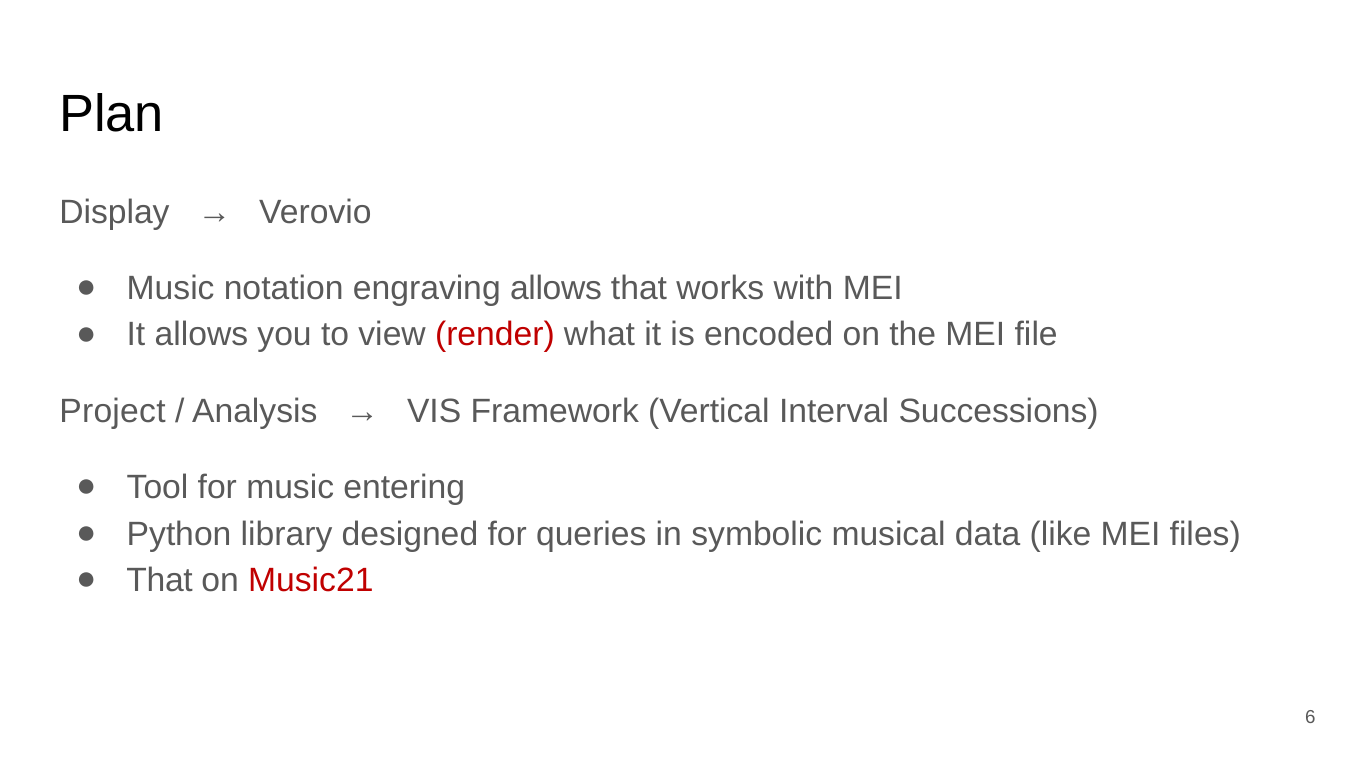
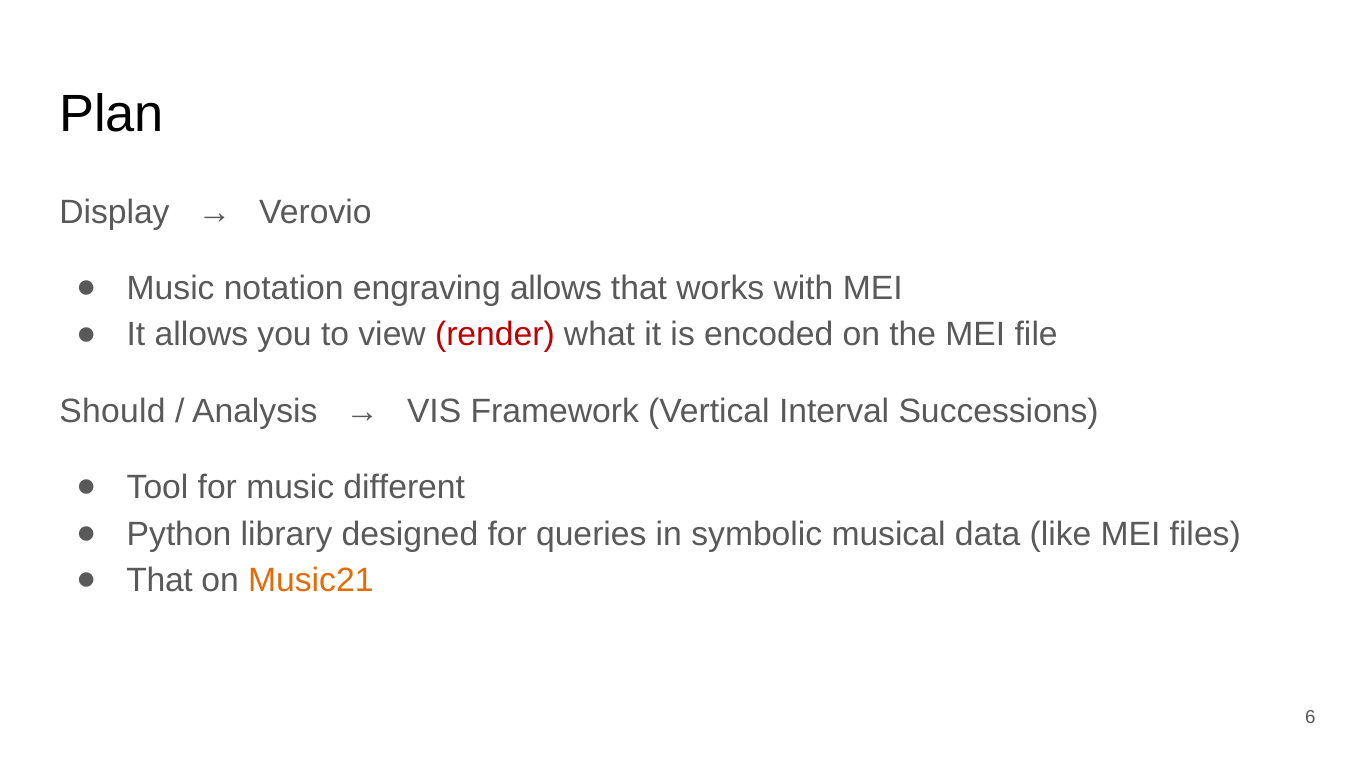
Project: Project -> Should (112, 411)
entering: entering -> different (404, 487)
Music21 colour: red -> orange (311, 580)
